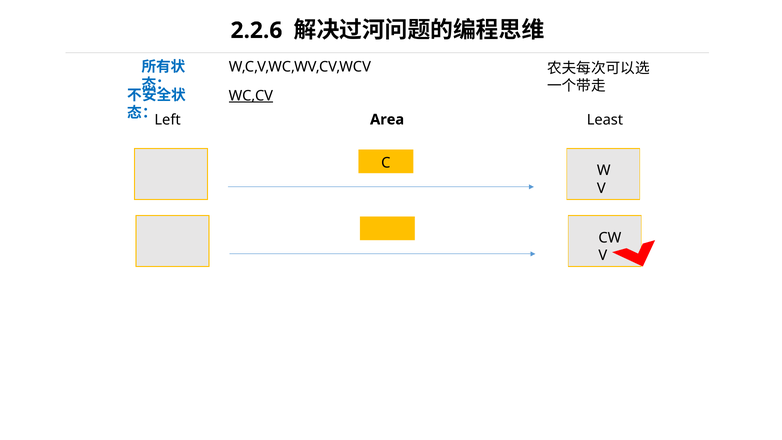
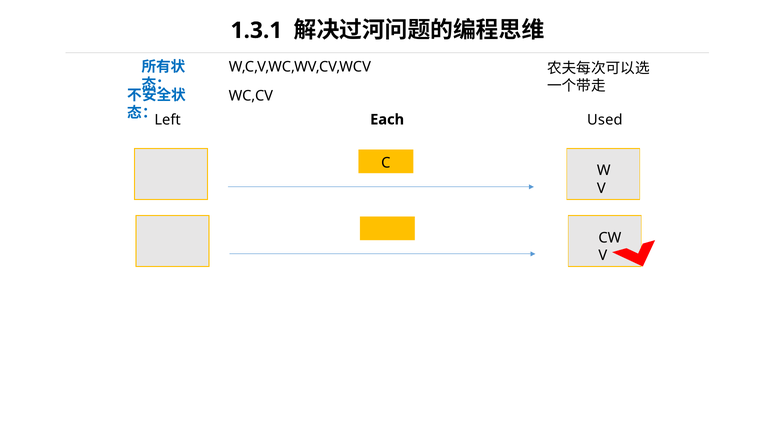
2.2.6: 2.2.6 -> 1.3.1 (256, 30)
WC,CV underline: present -> none (251, 96)
Least: Least -> Used (605, 120)
Area: Area -> Each (387, 120)
